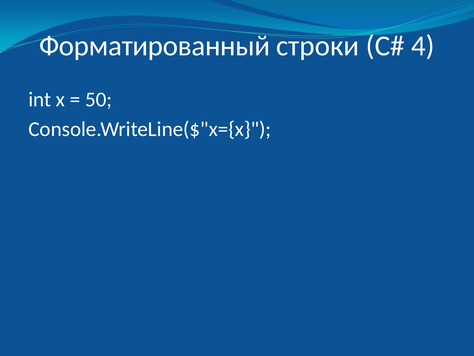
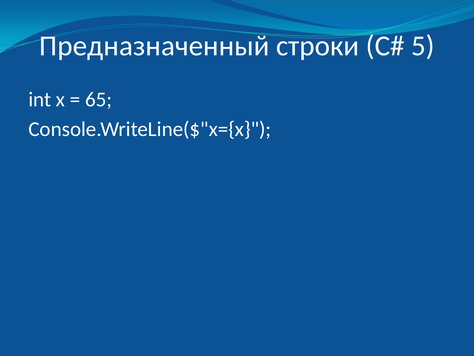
Форматированный: Форматированный -> Предназначенный (154, 46)
4: 4 -> 5 (423, 46)
50: 50 -> 65 (99, 99)
